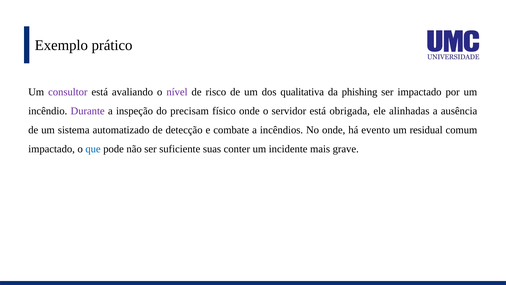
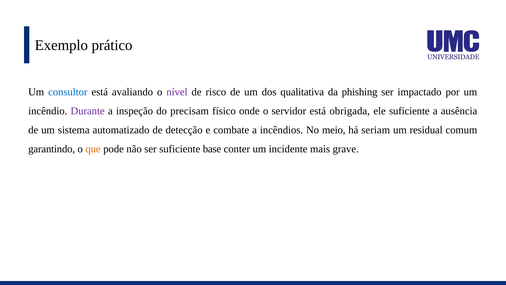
consultor colour: purple -> blue (68, 92)
ele alinhadas: alinhadas -> suficiente (409, 111)
No onde: onde -> meio (334, 130)
evento: evento -> seriam (376, 130)
impactado: impactado -> garantindo (52, 149)
que colour: blue -> orange (93, 149)
suas: suas -> base (212, 149)
